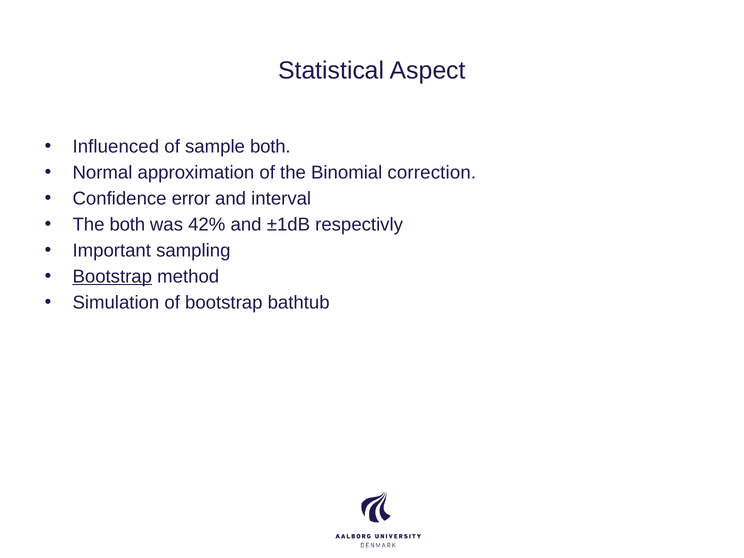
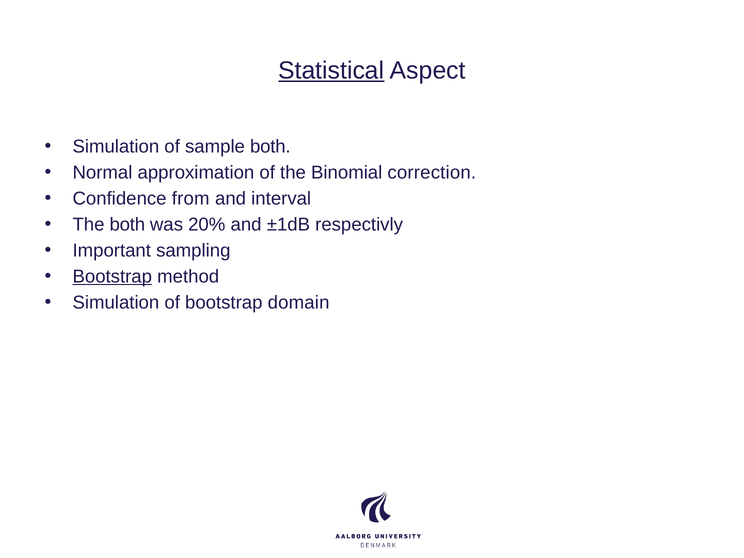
Statistical underline: none -> present (331, 71)
Influenced: Influenced -> Simulation (116, 146)
error: error -> from (191, 198)
42%: 42% -> 20% (207, 225)
bathtub: bathtub -> domain (299, 303)
